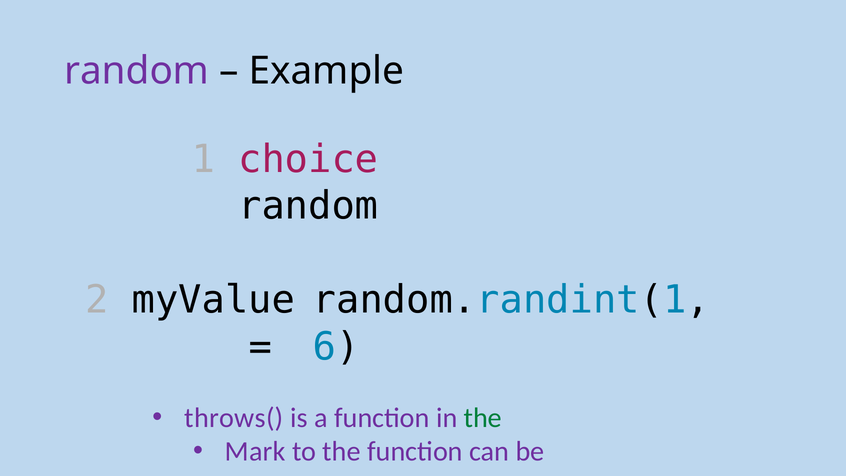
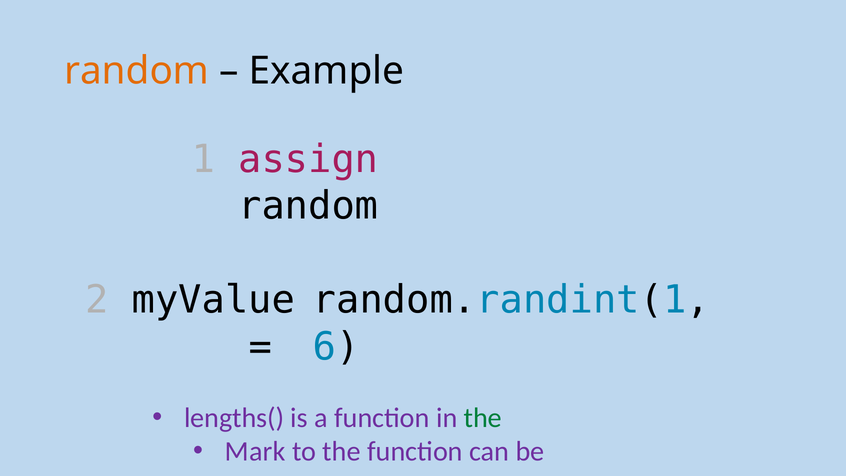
random colour: purple -> orange (137, 71)
choice: choice -> assign (308, 159)
throws(: throws( -> lengths( (234, 418)
